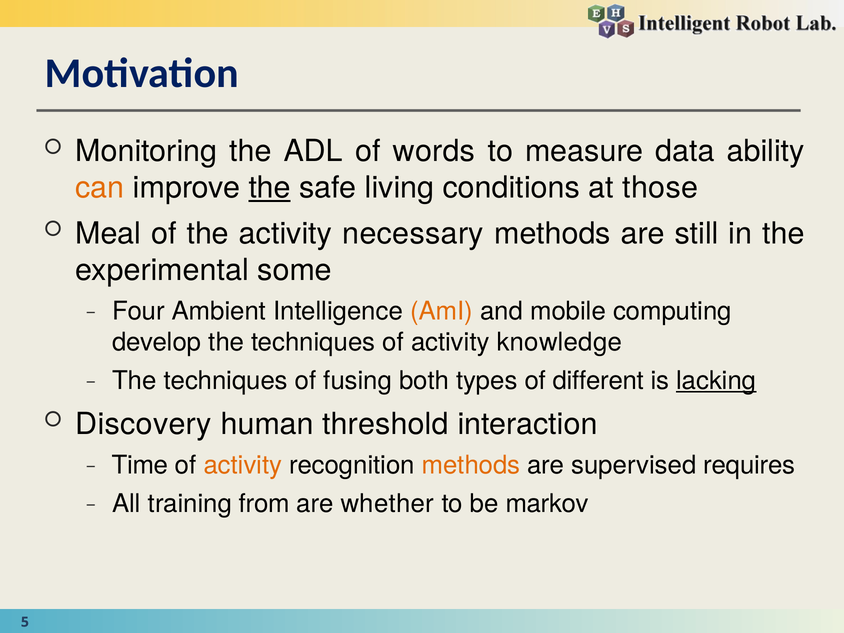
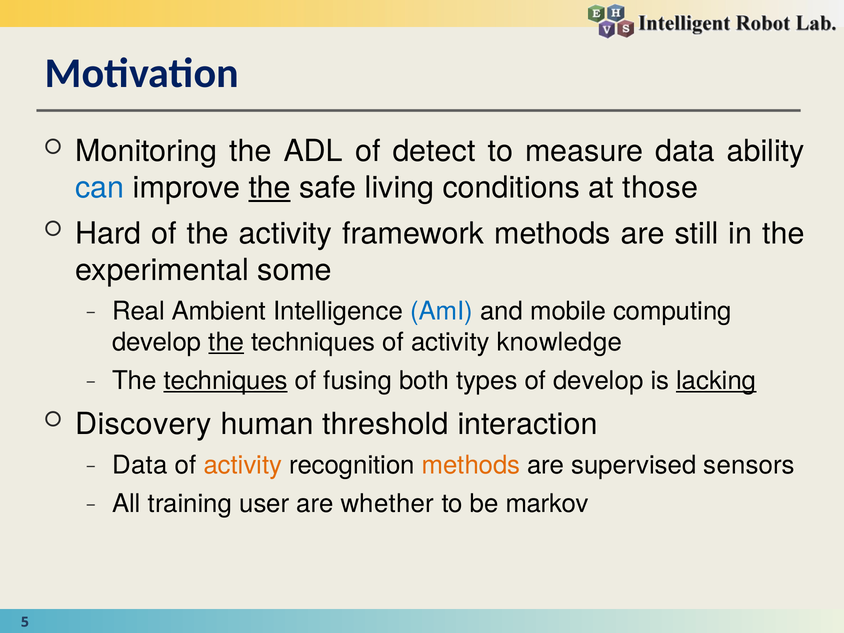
words: words -> detect (434, 151)
can colour: orange -> blue (100, 188)
Meal: Meal -> Hard (108, 233)
necessary: necessary -> framework (413, 233)
Four: Four -> Real (138, 311)
AmI colour: orange -> blue (442, 311)
the underline: none -> present (226, 342)
techniques underline: none -> present (226, 381)
of different: different -> develop (598, 381)
Time: Time -> Data (140, 465)
requires: requires -> sensors (749, 465)
from: from -> user (264, 504)
